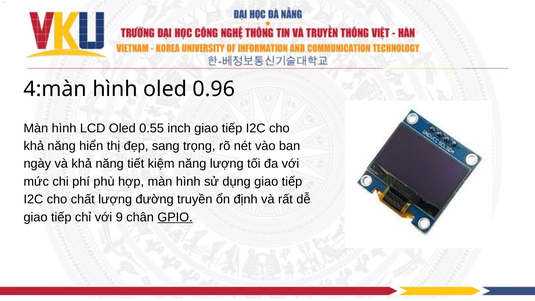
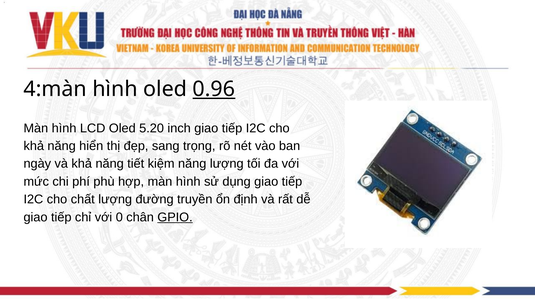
0.96 underline: none -> present (214, 89)
0.55: 0.55 -> 5.20 (152, 128)
9: 9 -> 0 (119, 217)
